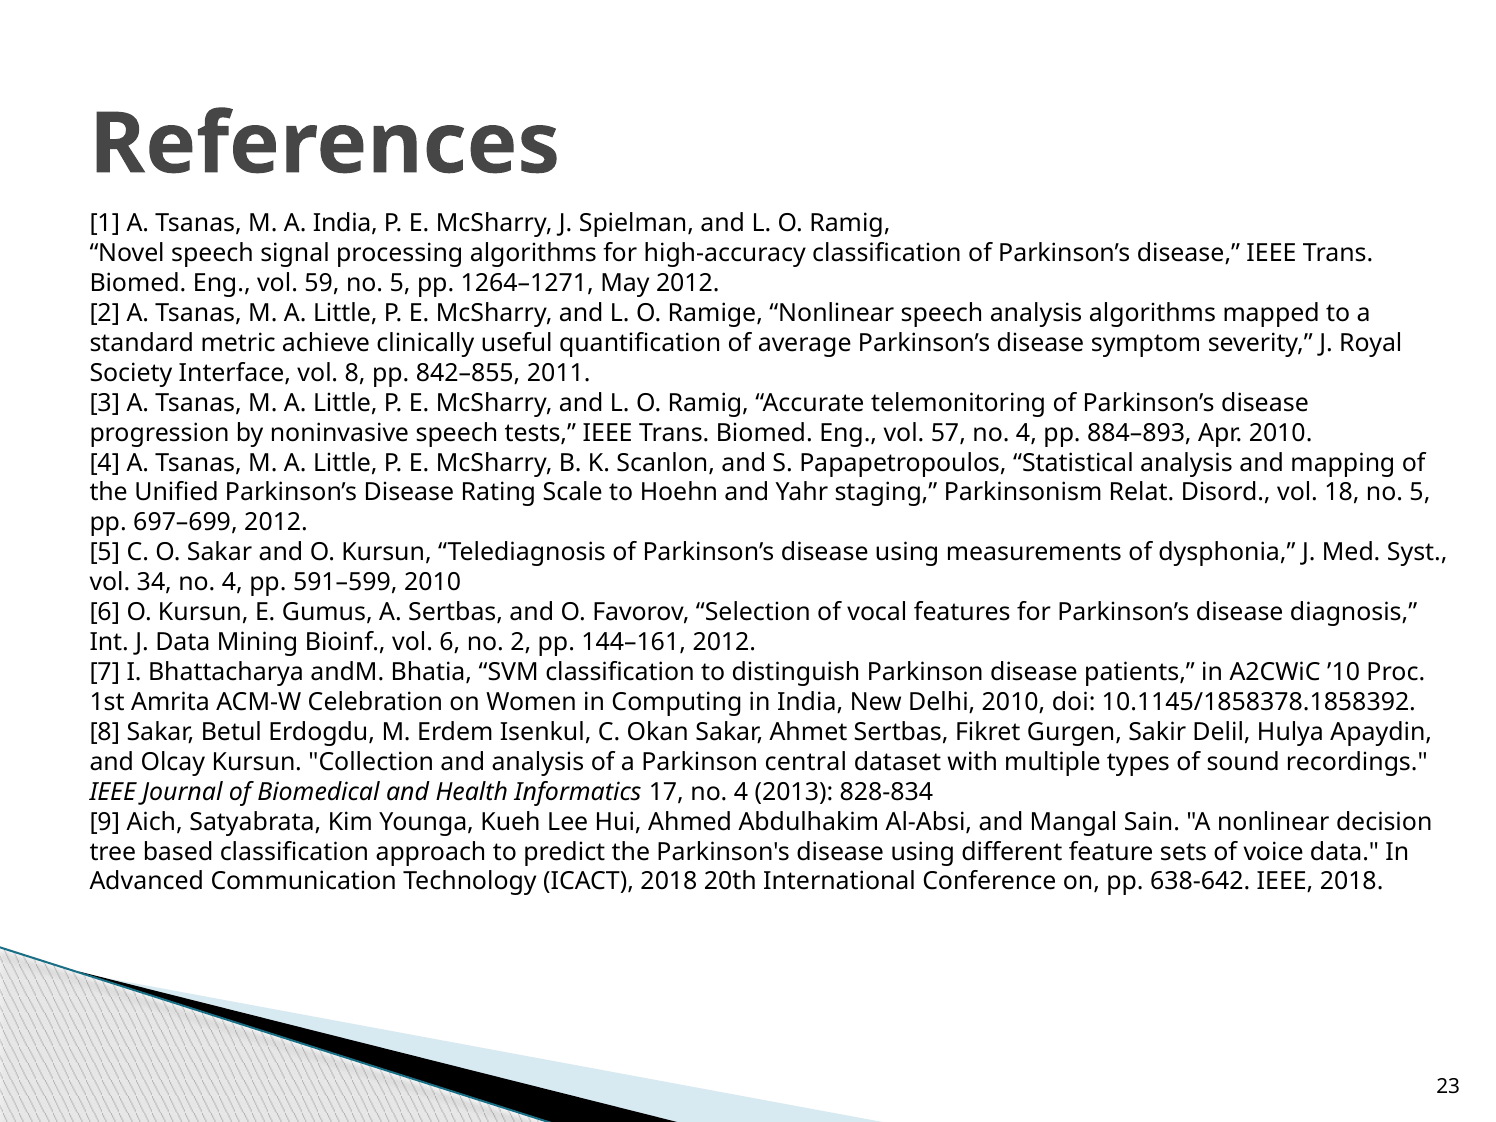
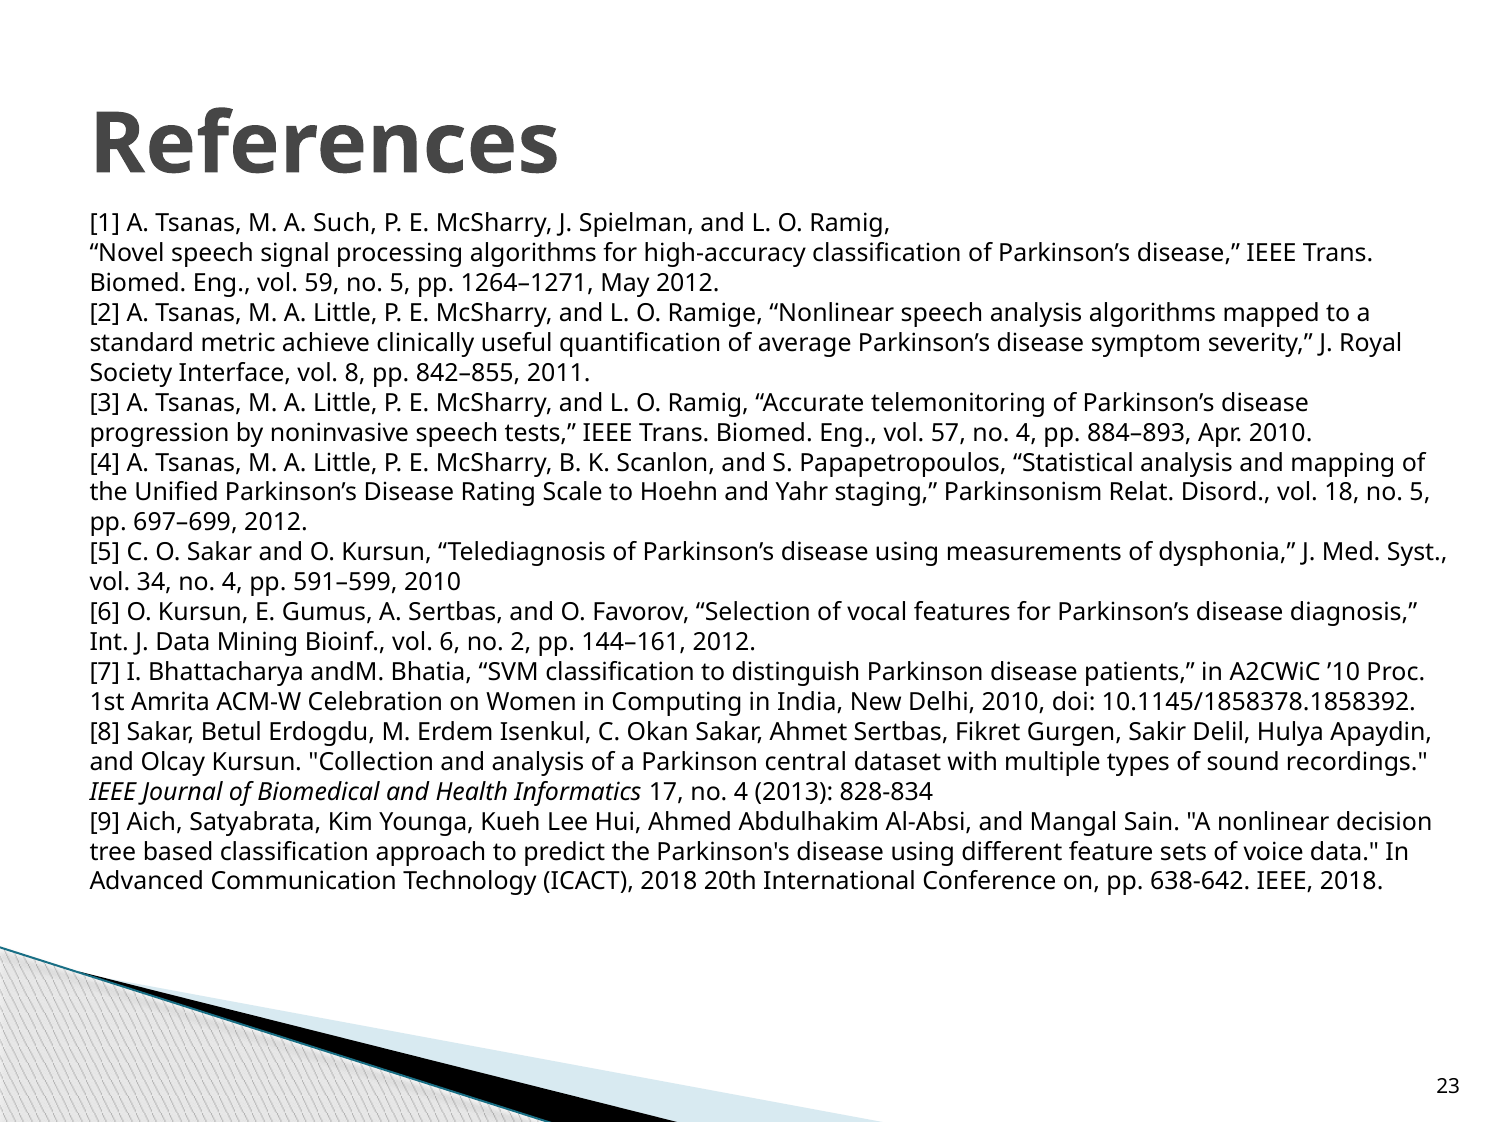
A India: India -> Such (345, 223)
